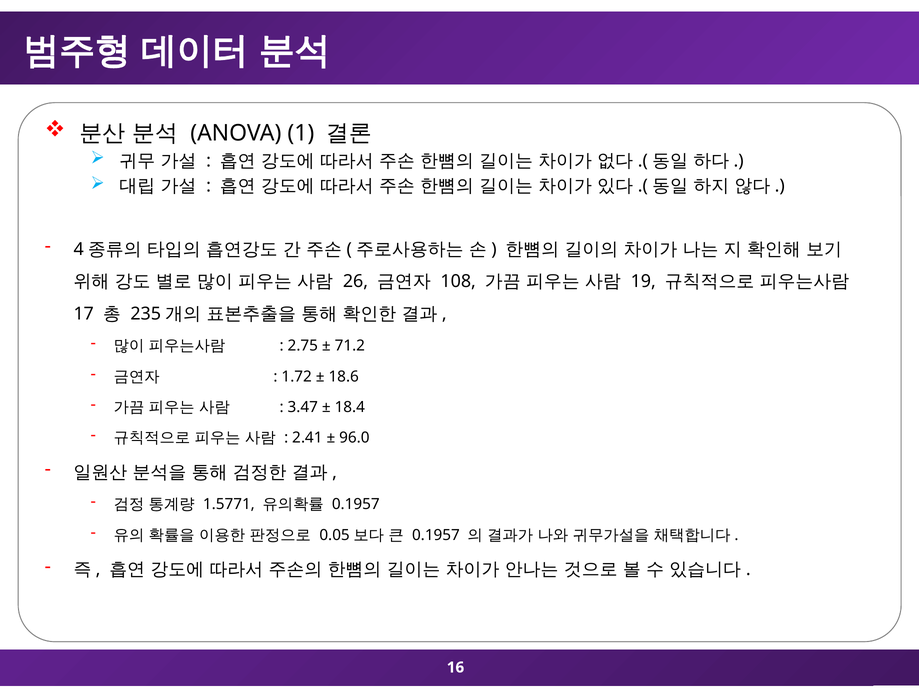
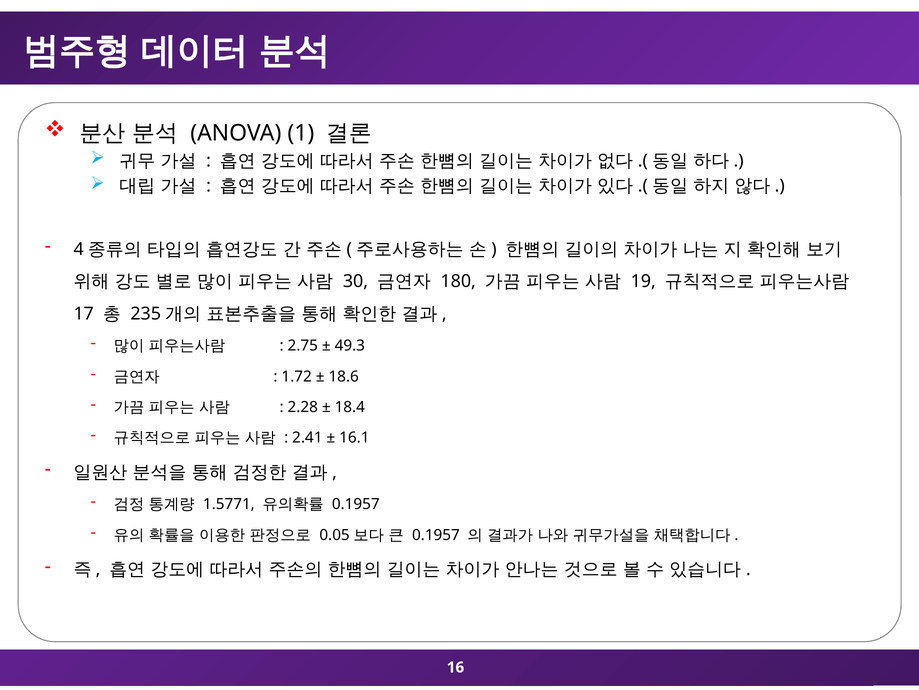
26: 26 -> 30 (356, 281)
108: 108 -> 180 (458, 281)
71.2: 71.2 -> 49.3 (350, 345)
3.47: 3.47 -> 2.28 (303, 407)
96.0: 96.0 -> 16.1 (354, 437)
